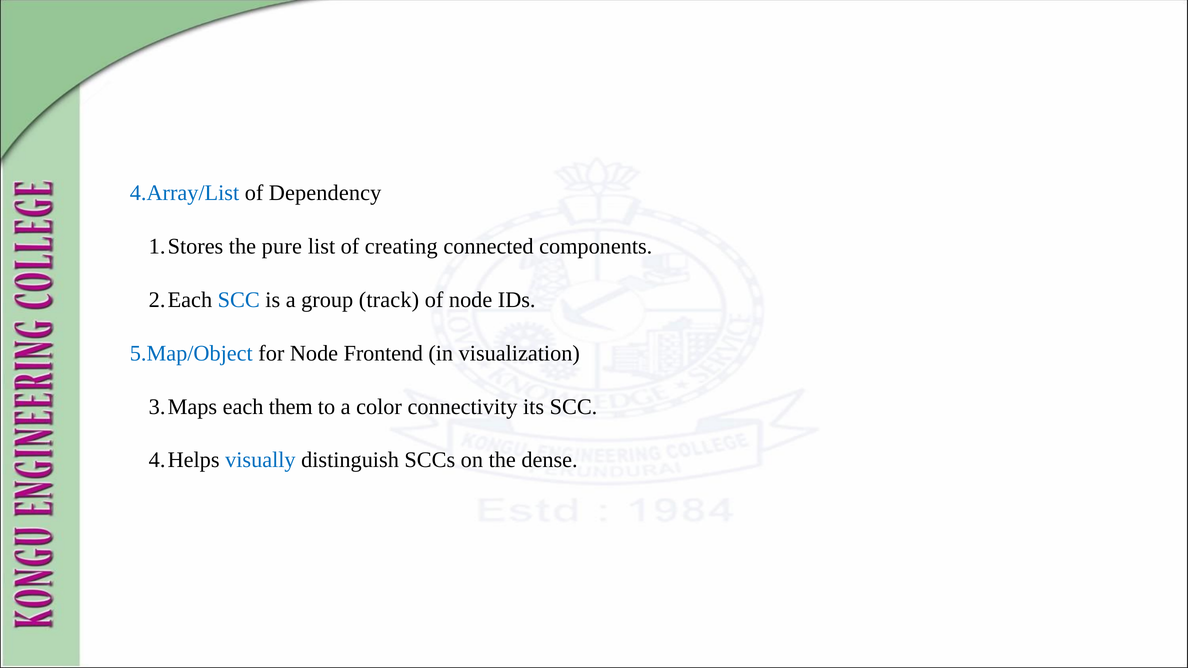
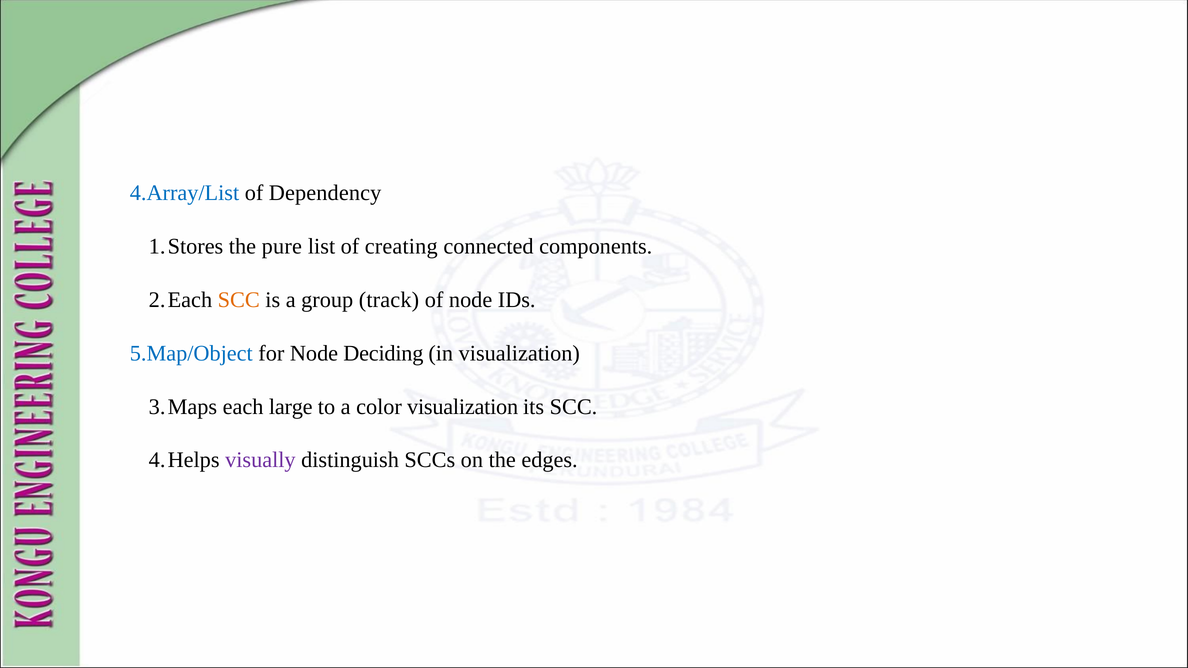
SCC colour: blue -> orange (239, 300)
Frontend: Frontend -> Deciding (383, 353)
them: them -> large (291, 407)
color connectivity: connectivity -> visualization (463, 407)
visually colour: blue -> purple (260, 460)
dense: dense -> edges (550, 460)
